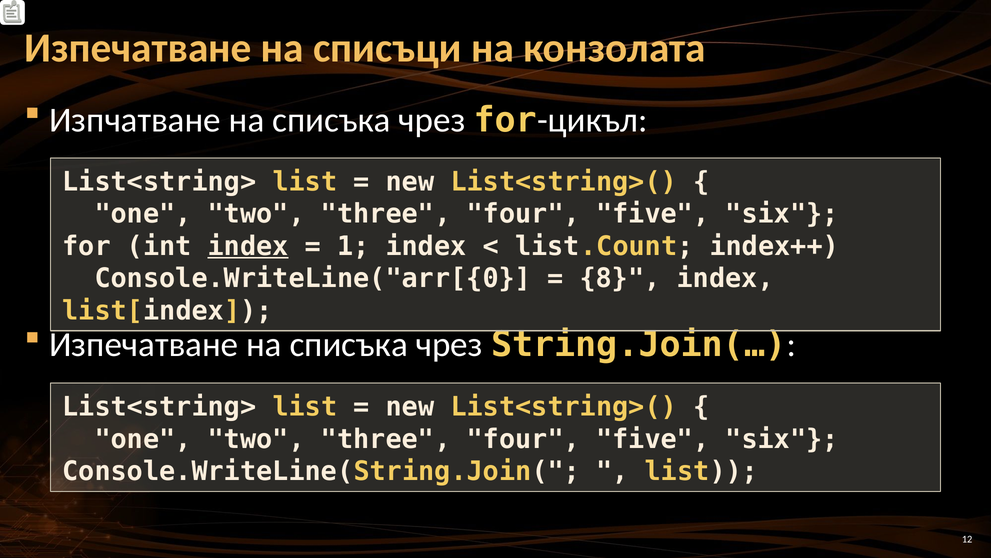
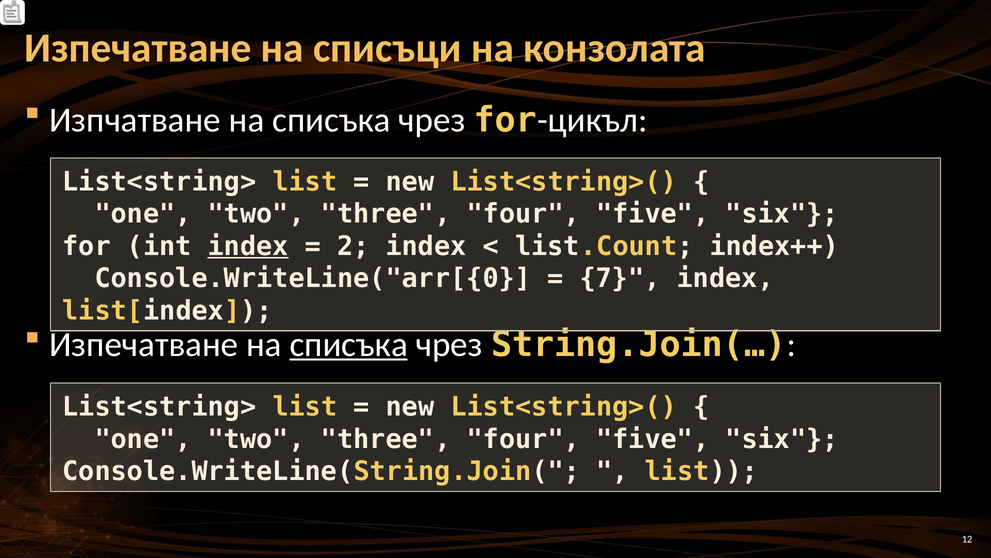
1: 1 -> 2 (353, 246)
8: 8 -> 7 (620, 278)
списъка underline: none -> present (349, 344)
